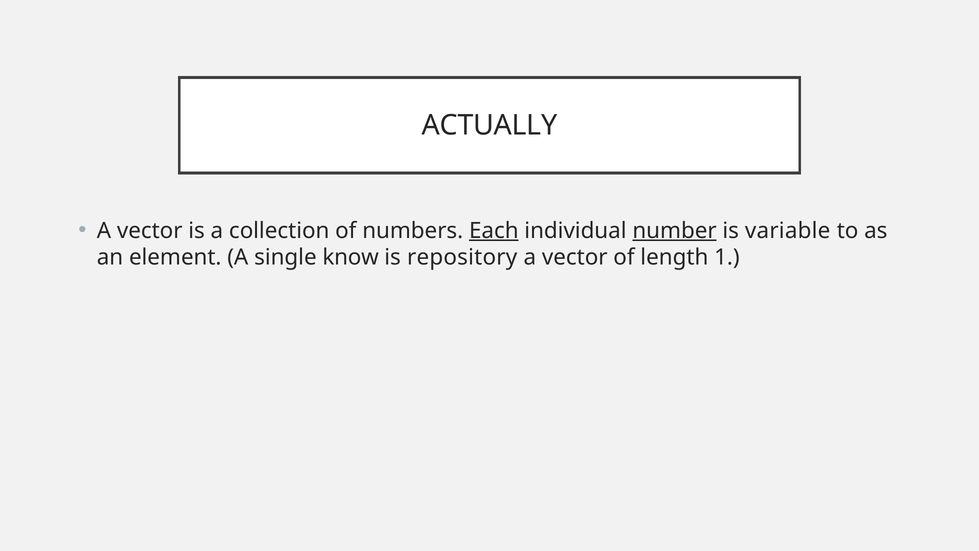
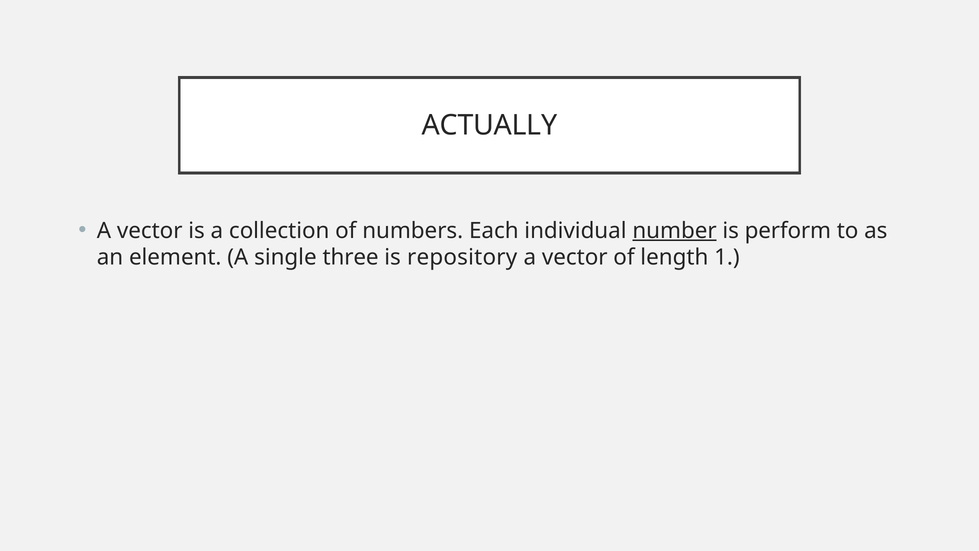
Each underline: present -> none (494, 231)
variable: variable -> perform (788, 231)
know: know -> three (351, 257)
